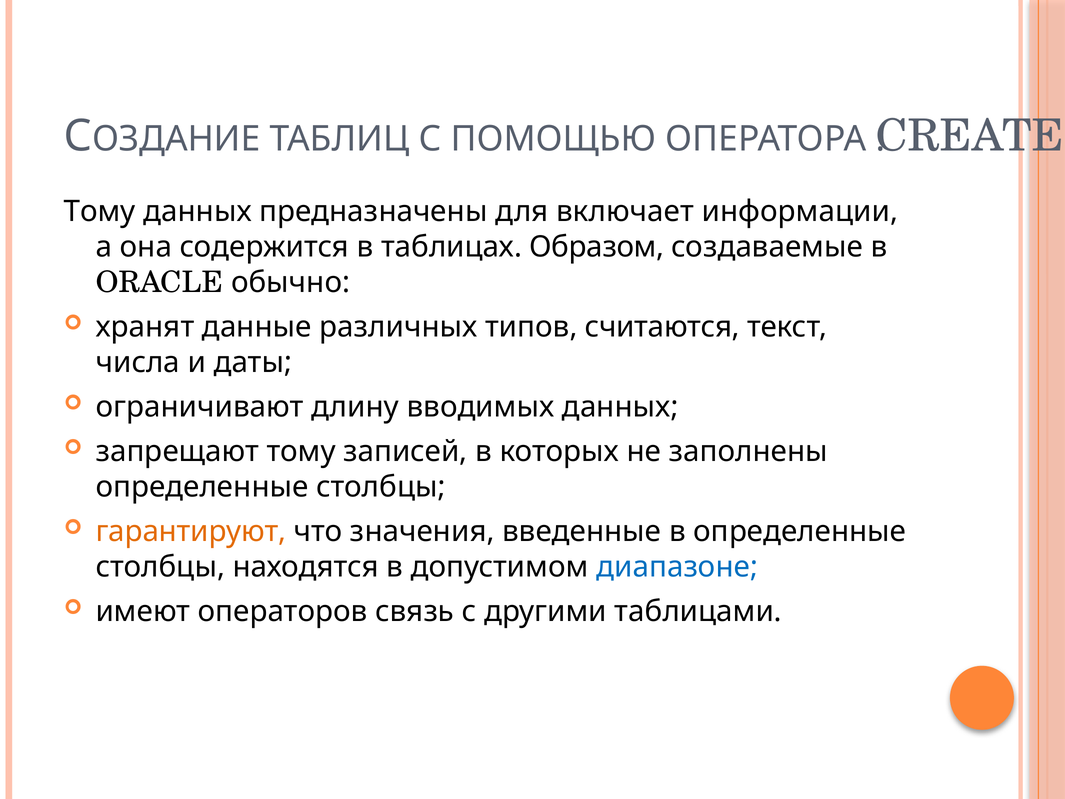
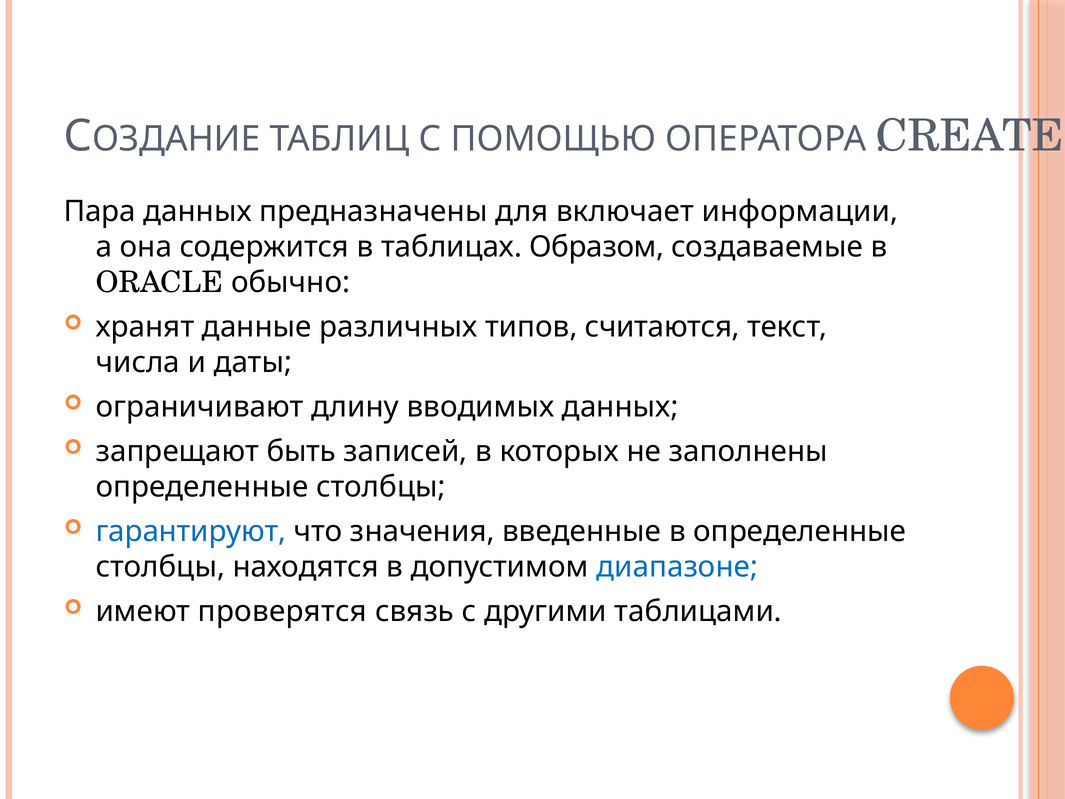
Тому: Тому -> Пара (100, 212)
запрещают тому: тому -> быть (301, 451)
гарантируют colour: orange -> blue (191, 531)
операторов: операторов -> проверятся (282, 611)
